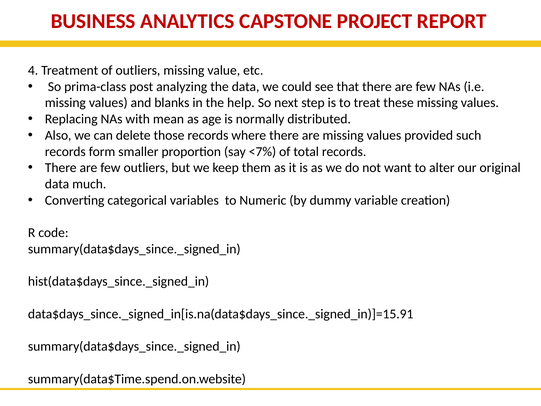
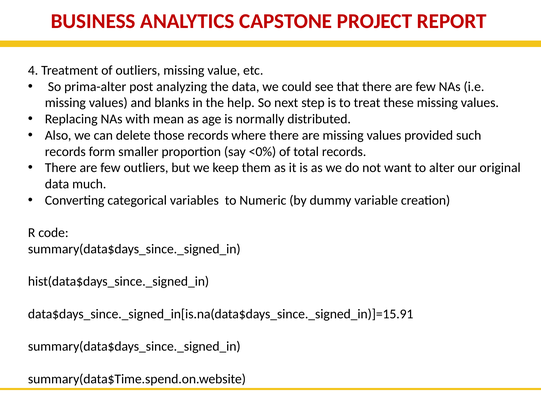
prima-class: prima-class -> prima-alter (95, 87)
<7%: <7% -> <0% (262, 151)
